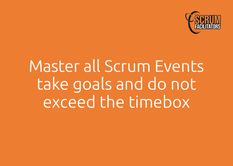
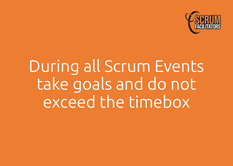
Master: Master -> During (54, 67)
